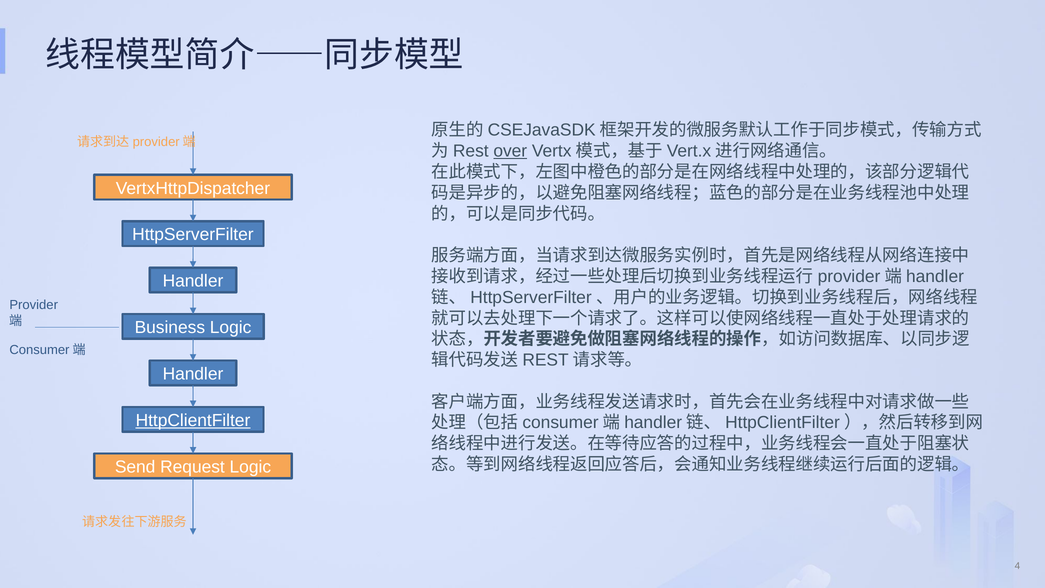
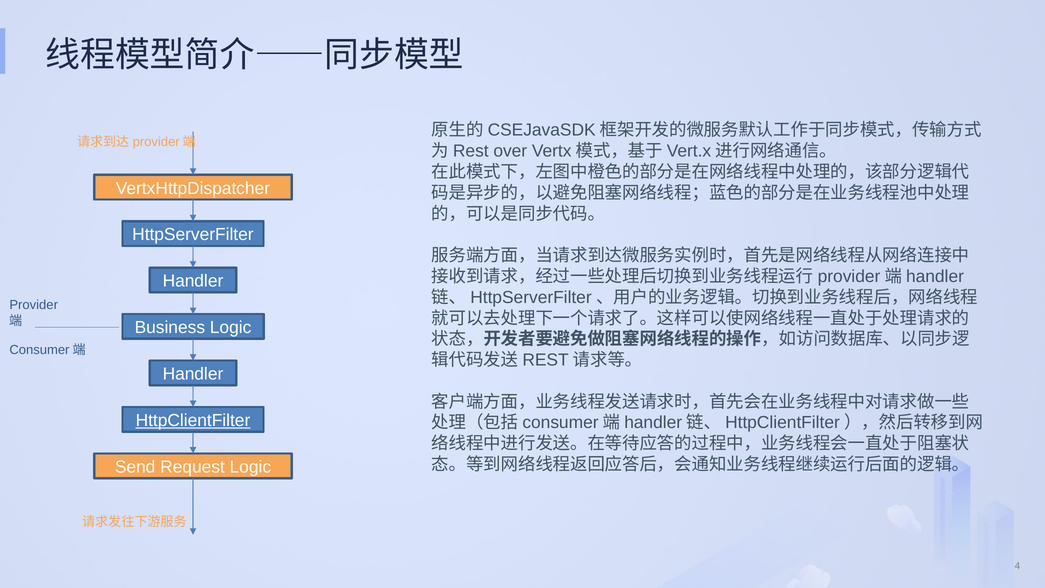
over underline: present -> none (510, 151)
